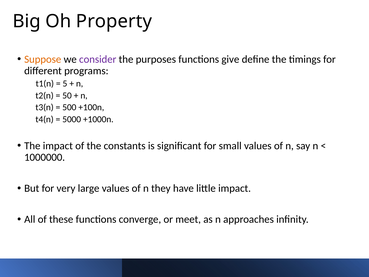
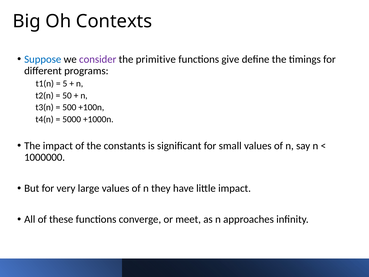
Property: Property -> Contexts (114, 21)
Suppose colour: orange -> blue (43, 59)
purposes: purposes -> primitive (156, 59)
